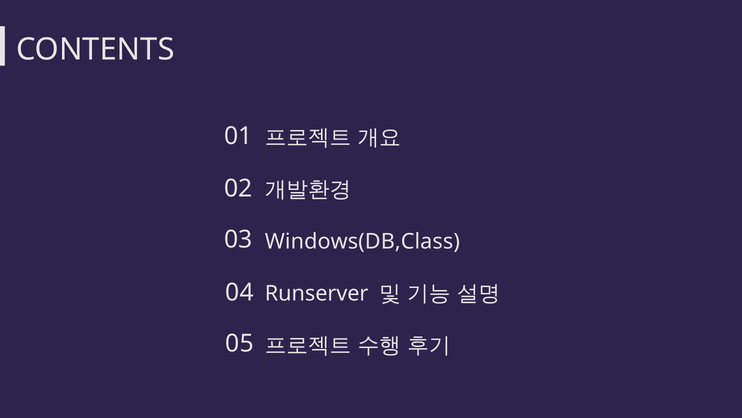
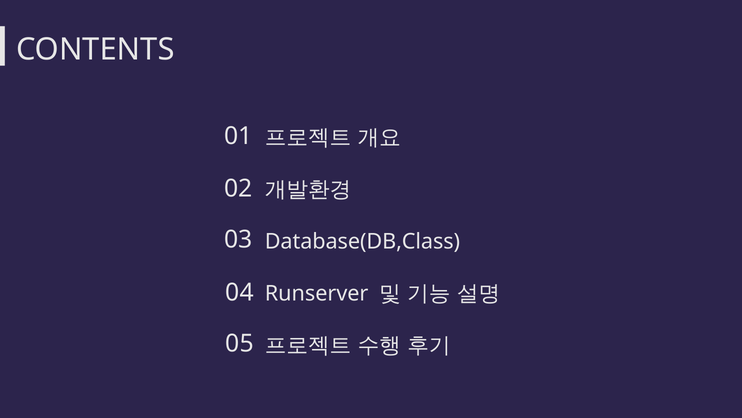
Windows(DB,Class: Windows(DB,Class -> Database(DB,Class (362, 241)
